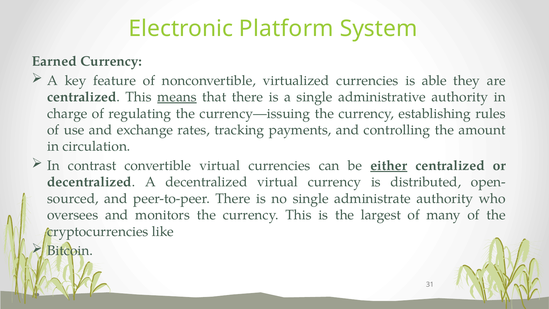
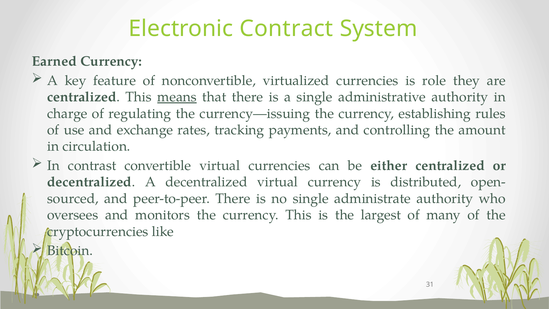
Platform: Platform -> Contract (286, 29)
able: able -> role (434, 80)
either underline: present -> none (389, 166)
